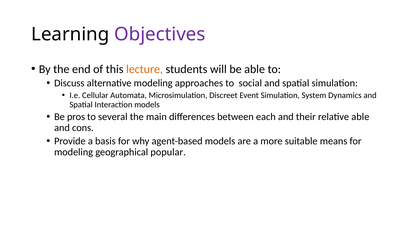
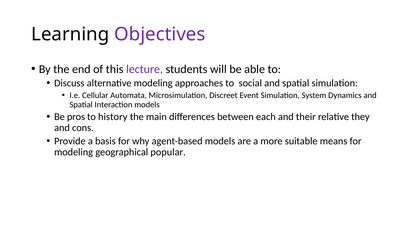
lecture colour: orange -> purple (145, 69)
several: several -> history (113, 117)
relative able: able -> they (360, 117)
